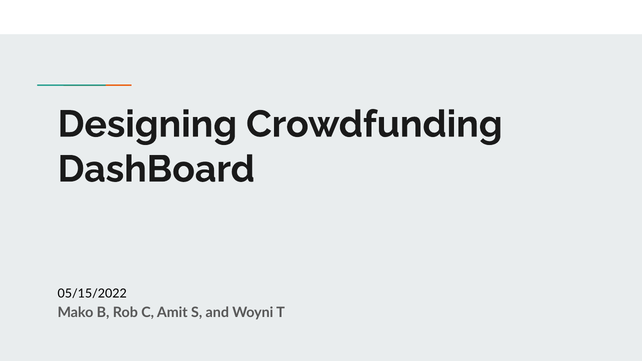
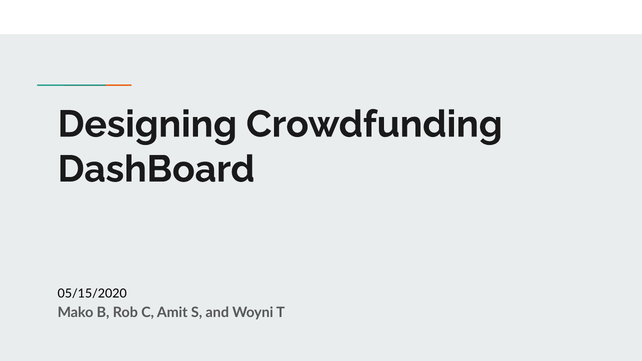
05/15/2022: 05/15/2022 -> 05/15/2020 (92, 294)
